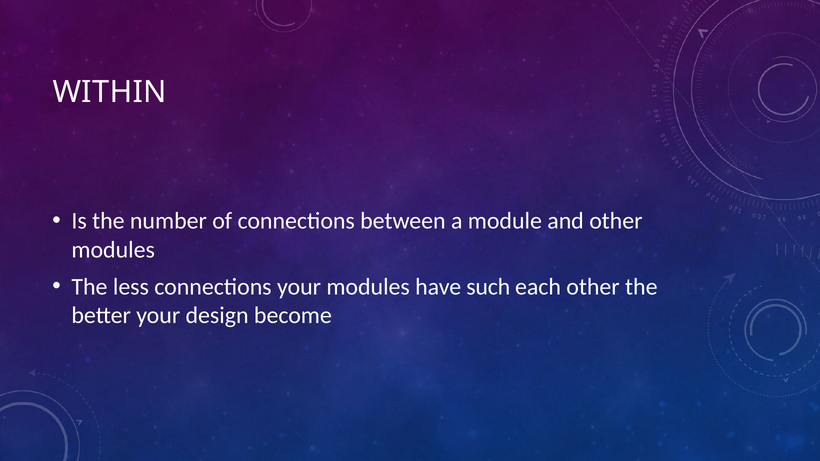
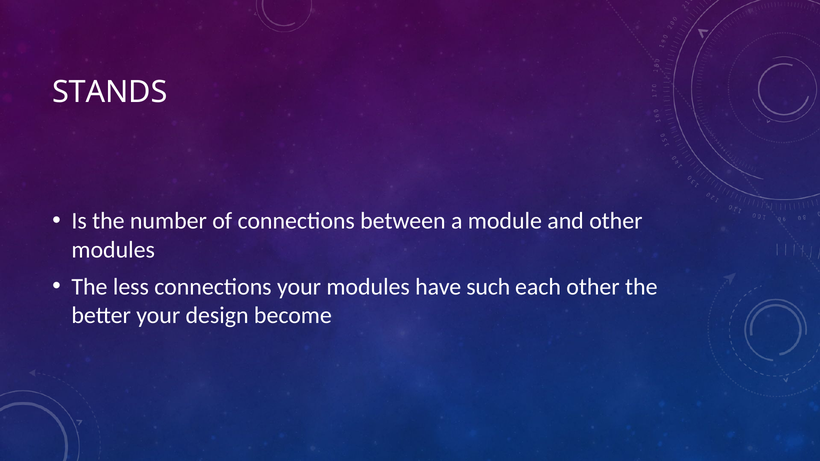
WITHIN: WITHIN -> STANDS (110, 92)
